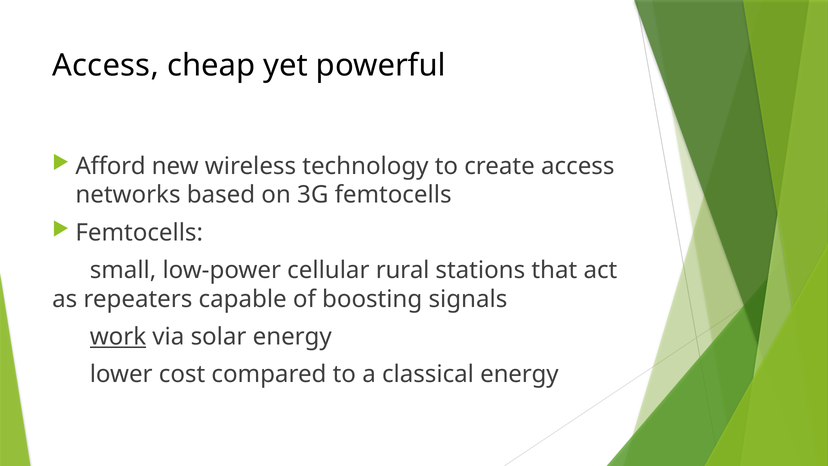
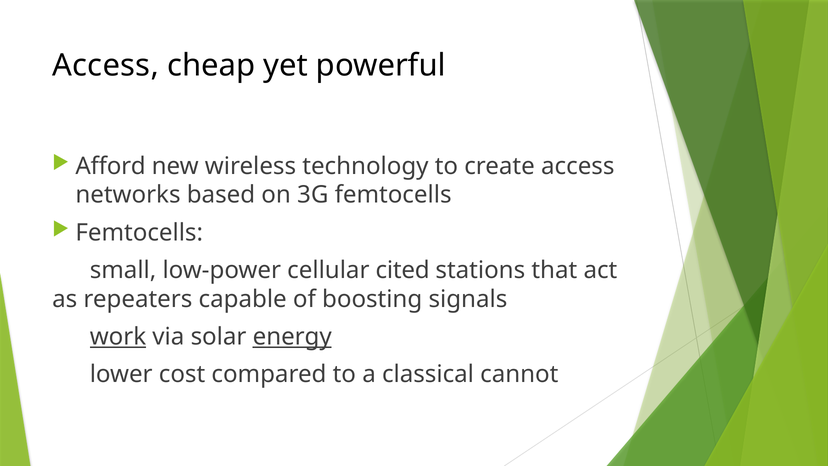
rural: rural -> cited (403, 270)
energy underline: none -> present (292, 336)
classical energy: energy -> cannot (519, 374)
